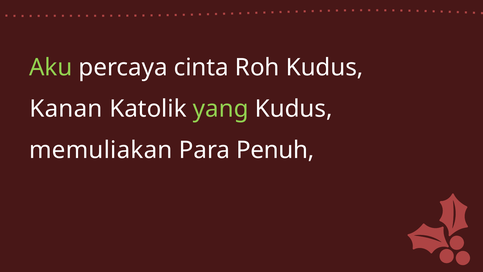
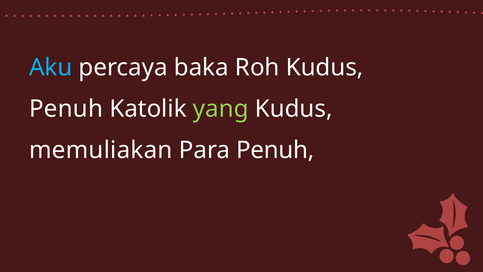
Aku colour: light green -> light blue (51, 67)
cinta: cinta -> baka (201, 67)
Kanan: Kanan -> Penuh (66, 109)
